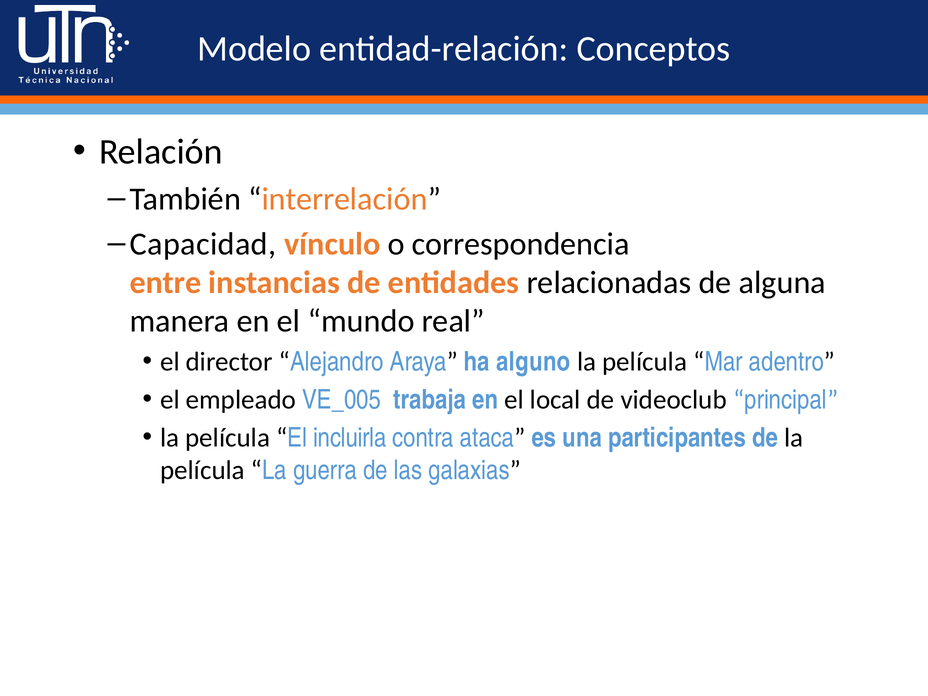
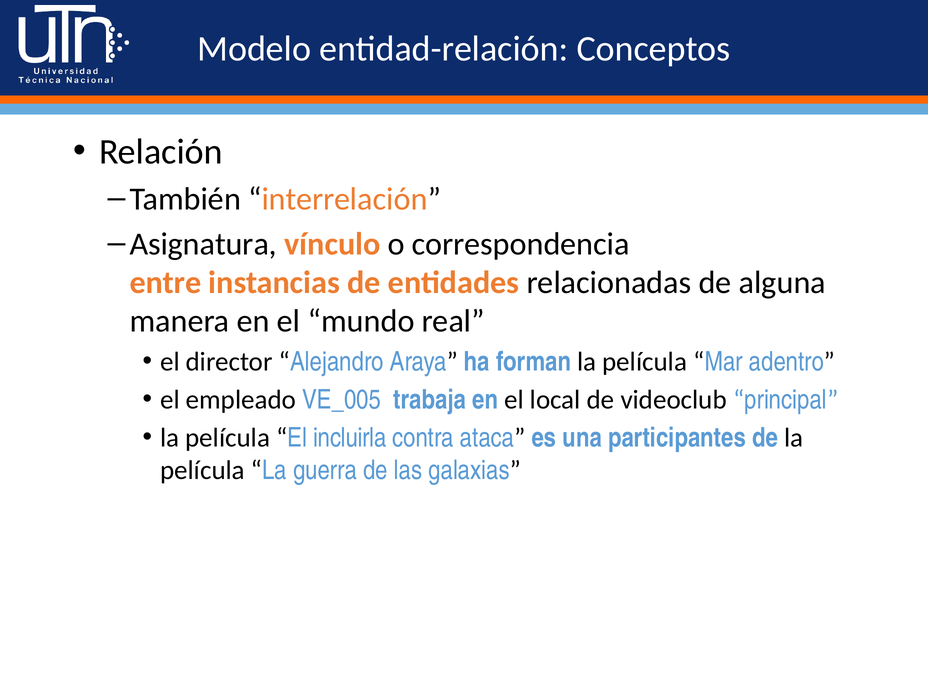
Capacidad: Capacidad -> Asignatura (203, 244)
alguno: alguno -> forman (534, 362)
